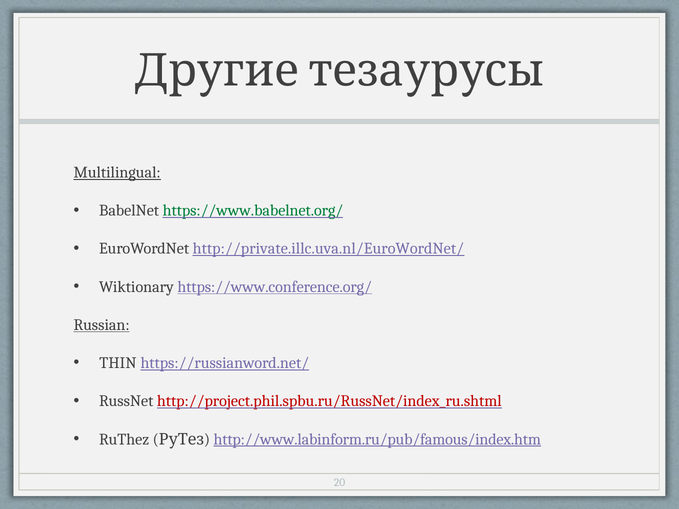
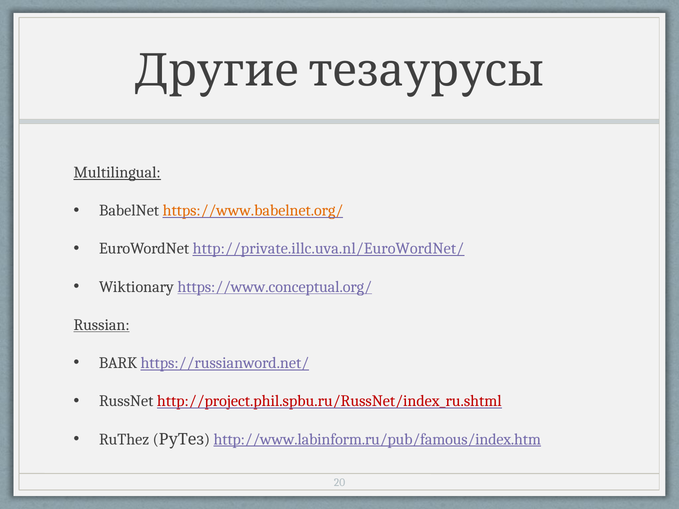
https://www.babelnet.org/ colour: green -> orange (253, 211)
https://www.conference.org/: https://www.conference.org/ -> https://www.conceptual.org/ (275, 287)
THIN: THIN -> BARK (118, 363)
